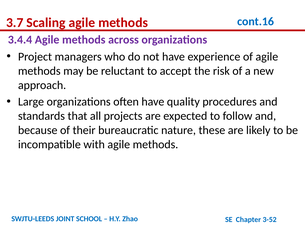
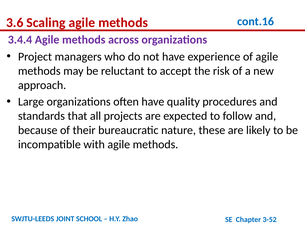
3.7: 3.7 -> 3.6 (15, 23)
